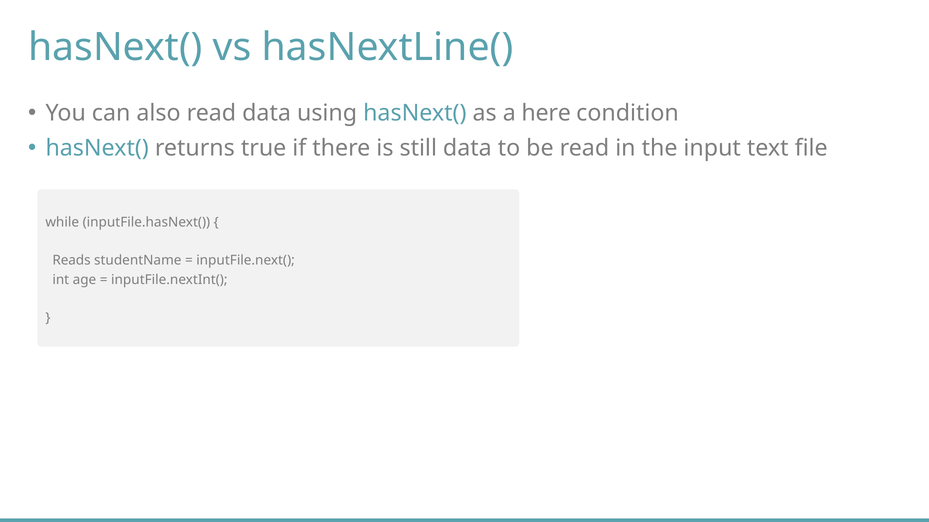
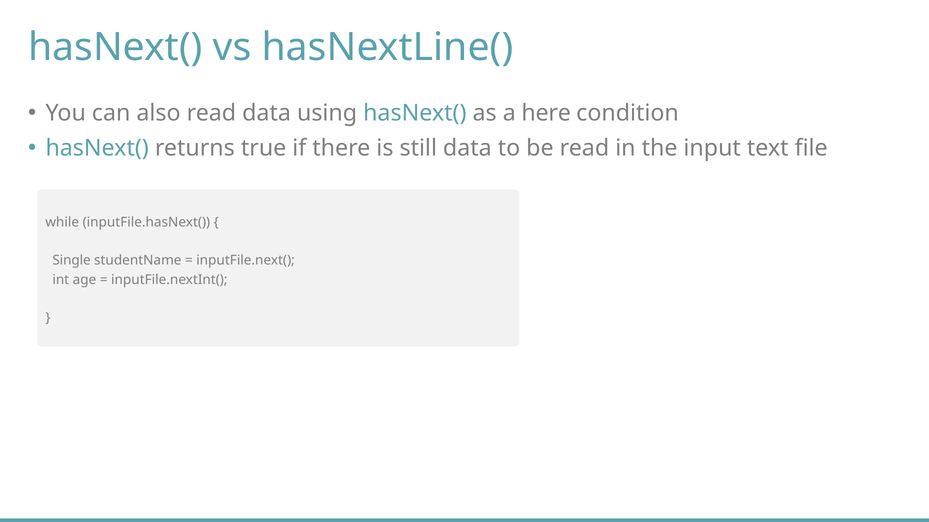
Reads: Reads -> Single (72, 261)
